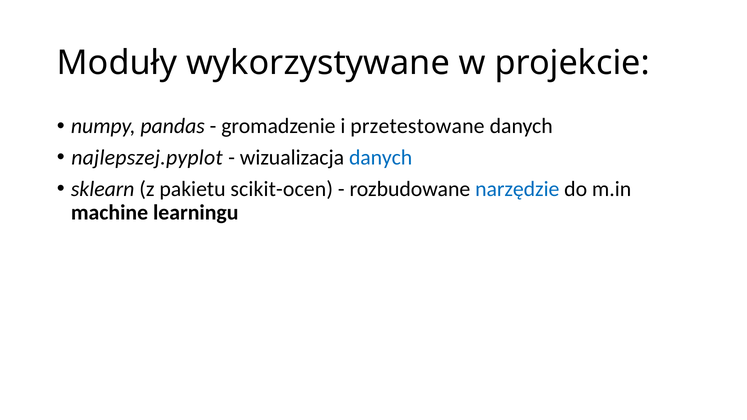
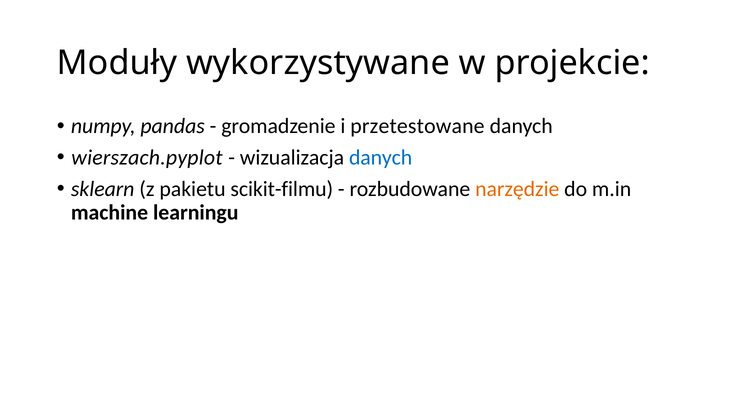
najlepszej.pyplot: najlepszej.pyplot -> wierszach.pyplot (147, 158)
scikit-ocen: scikit-ocen -> scikit-filmu (282, 189)
narzędzie colour: blue -> orange (517, 189)
